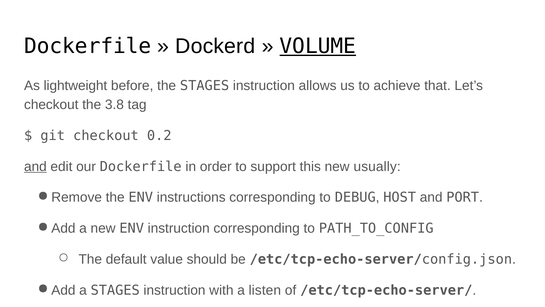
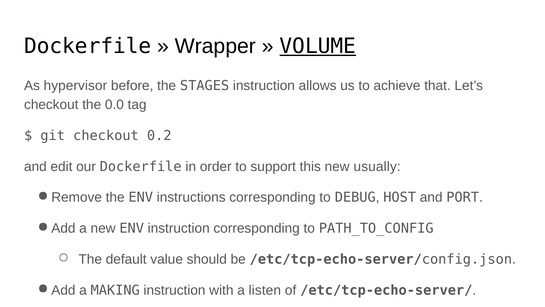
Dockerd: Dockerd -> Wrapper (215, 46)
lightweight: lightweight -> hypervisor (75, 86)
3.8: 3.8 -> 0.0 (114, 105)
and underline: present -> none (35, 166)
a STAGES: STAGES -> MAKING (115, 290)
